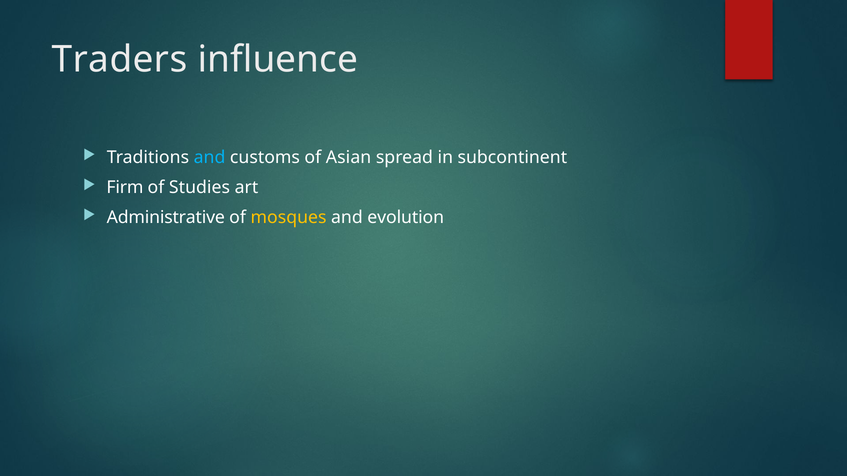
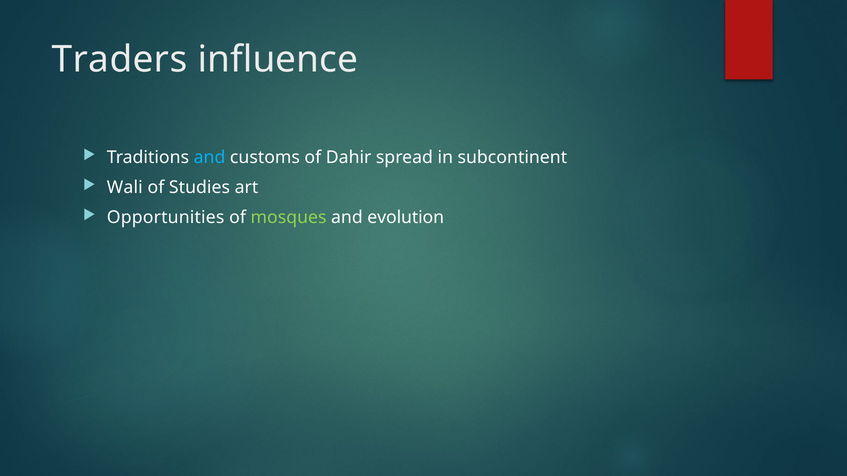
Asian: Asian -> Dahir (349, 158)
Firm: Firm -> Wali (125, 188)
Administrative: Administrative -> Opportunities (166, 218)
mosques colour: yellow -> light green (289, 218)
